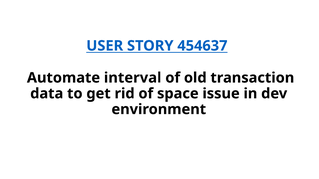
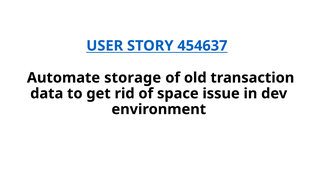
interval: interval -> storage (133, 78)
